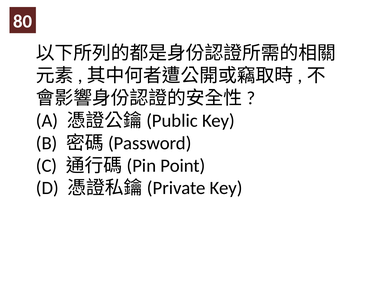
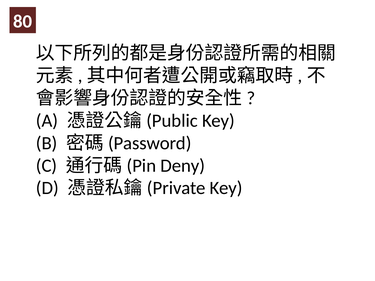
Point: Point -> Deny (183, 166)
